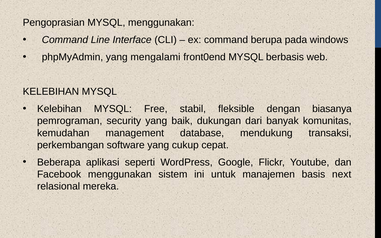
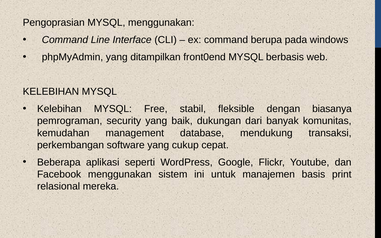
mengalami: mengalami -> ditampilkan (156, 57)
next: next -> print (342, 174)
